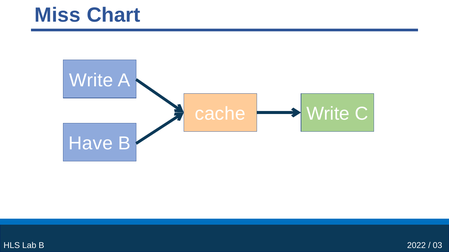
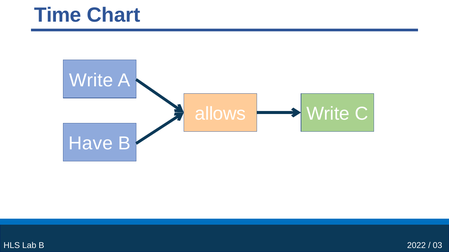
Miss: Miss -> Time (58, 15)
cache: cache -> allows (220, 114)
